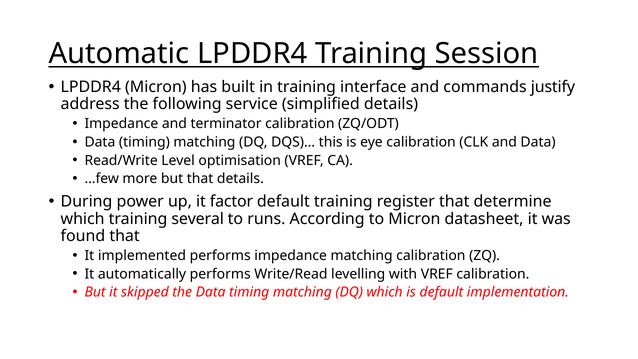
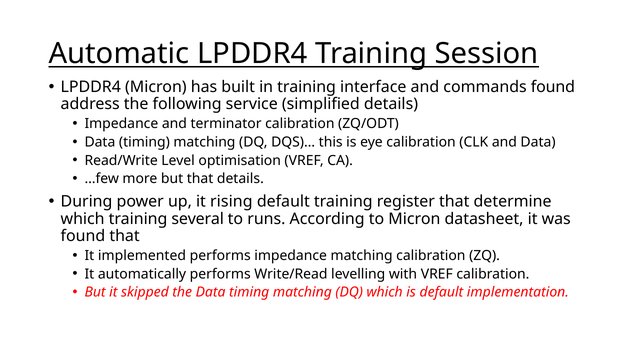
commands justify: justify -> found (553, 87)
factor: factor -> rising (231, 202)
